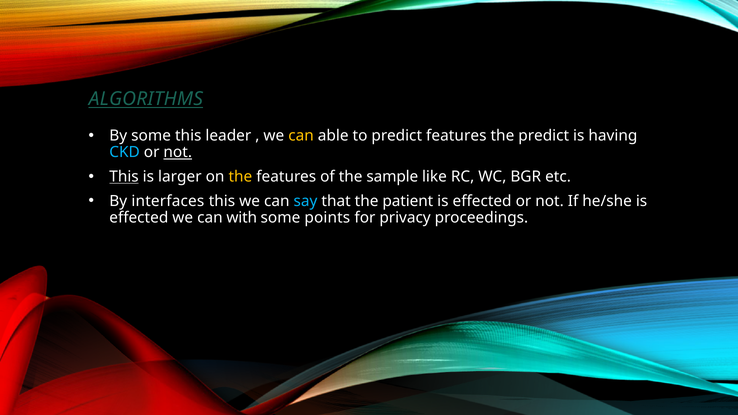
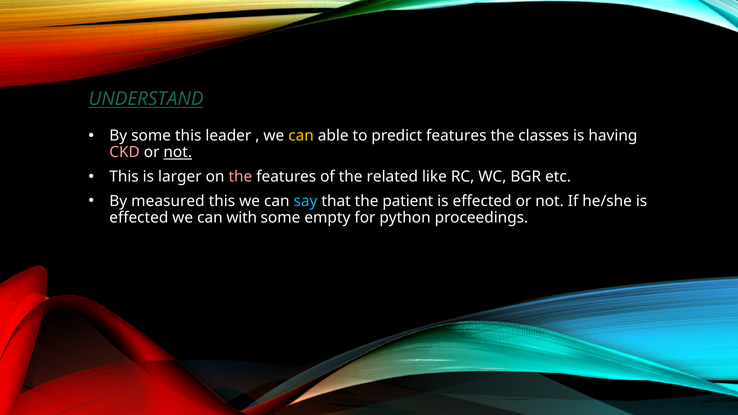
ALGORITHMS: ALGORITHMS -> UNDERSTAND (146, 99)
the predict: predict -> classes (544, 136)
CKD colour: light blue -> pink (125, 152)
This underline: present -> none (124, 177)
the colour: yellow -> pink (240, 177)
sample: sample -> related (392, 177)
interfaces: interfaces -> measured (168, 201)
points: points -> empty (327, 218)
privacy: privacy -> python (405, 218)
